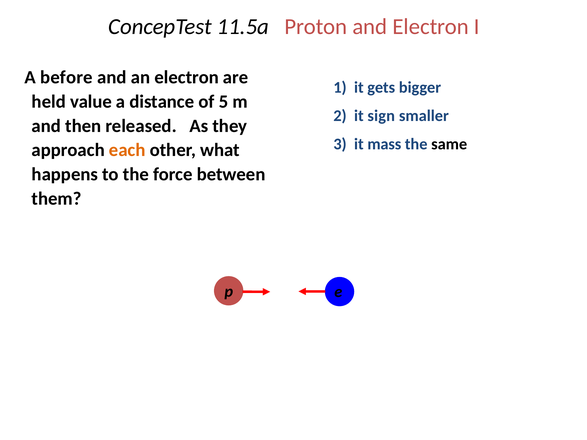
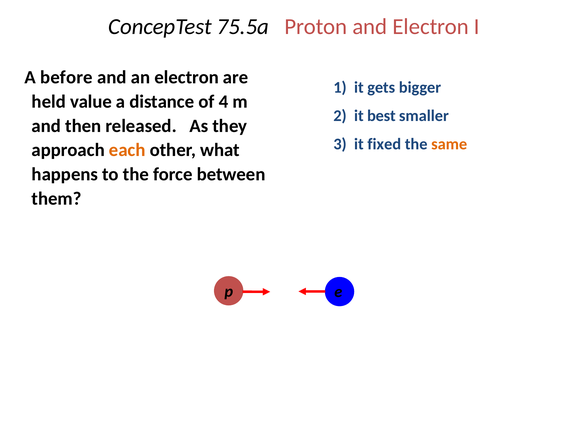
11.5a: 11.5a -> 75.5a (243, 27)
5: 5 -> 4 (224, 102)
sign: sign -> best (381, 116)
mass: mass -> fixed (384, 144)
same colour: black -> orange (449, 144)
